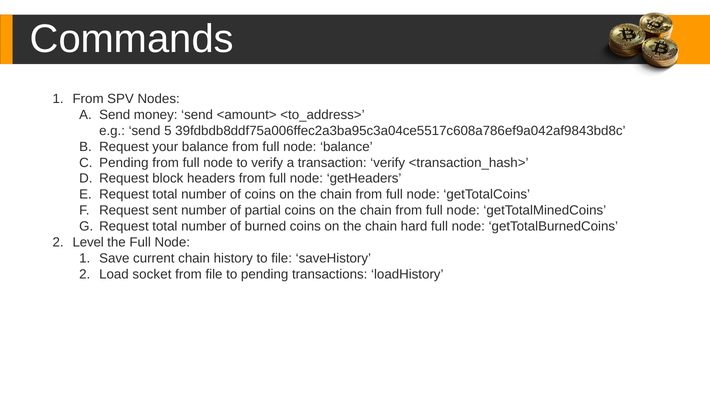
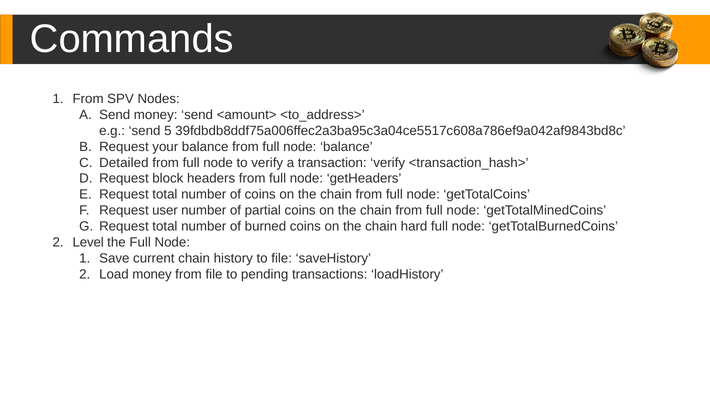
Pending: Pending -> Detailed (124, 163)
sent: sent -> user (165, 211)
Load socket: socket -> money (152, 275)
